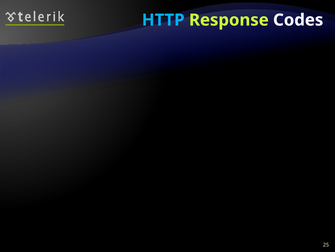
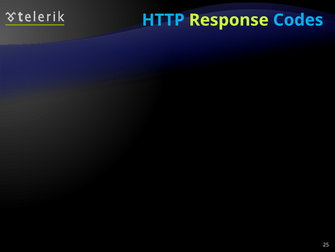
Codes colour: white -> light blue (298, 20)
